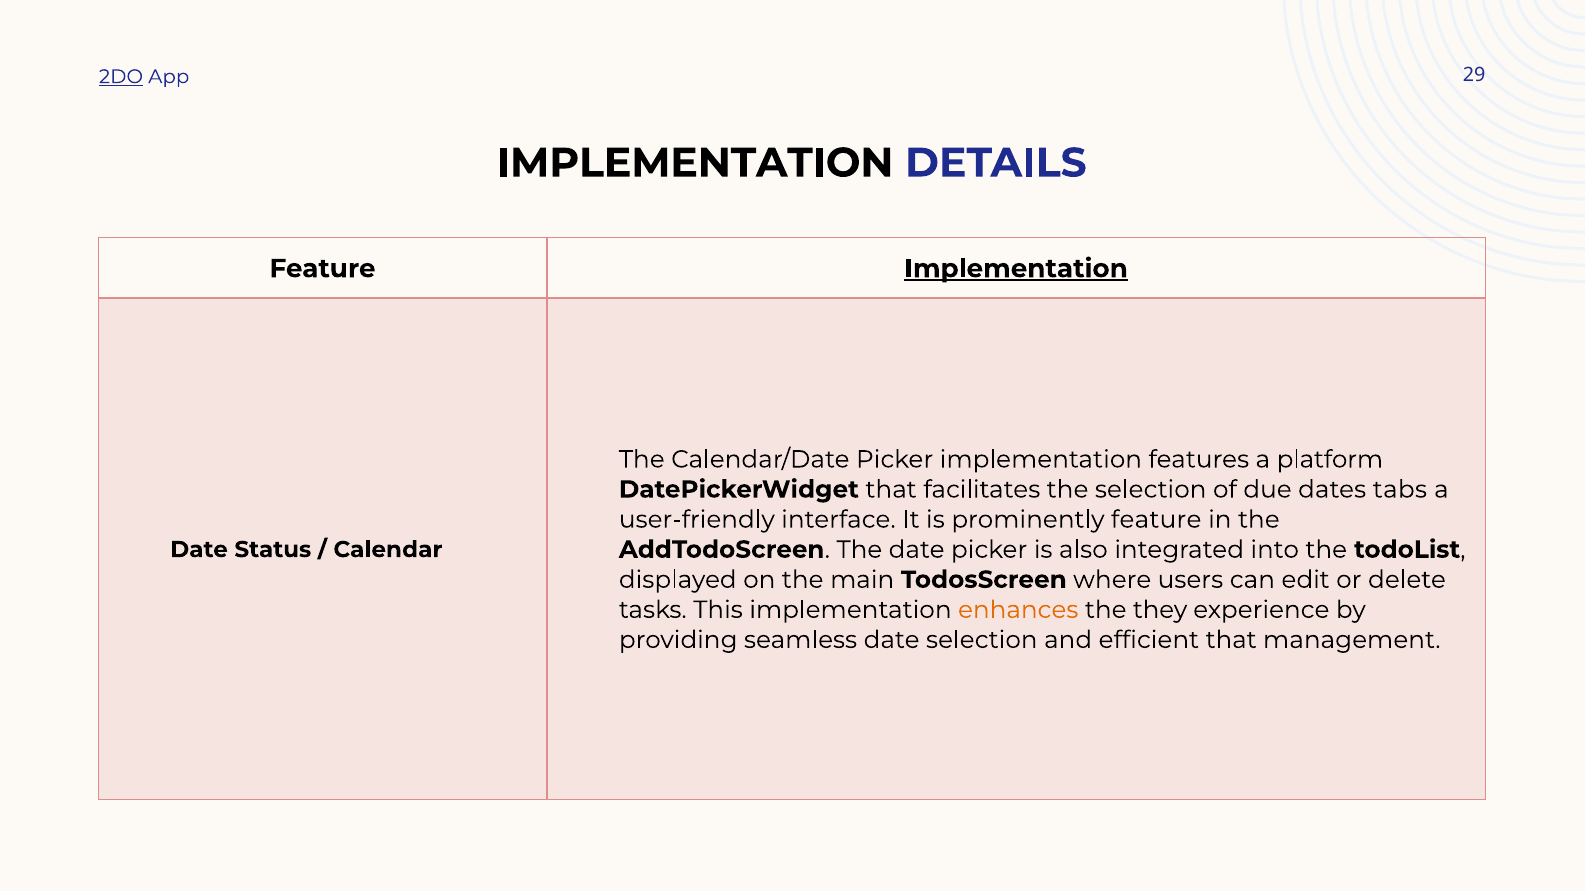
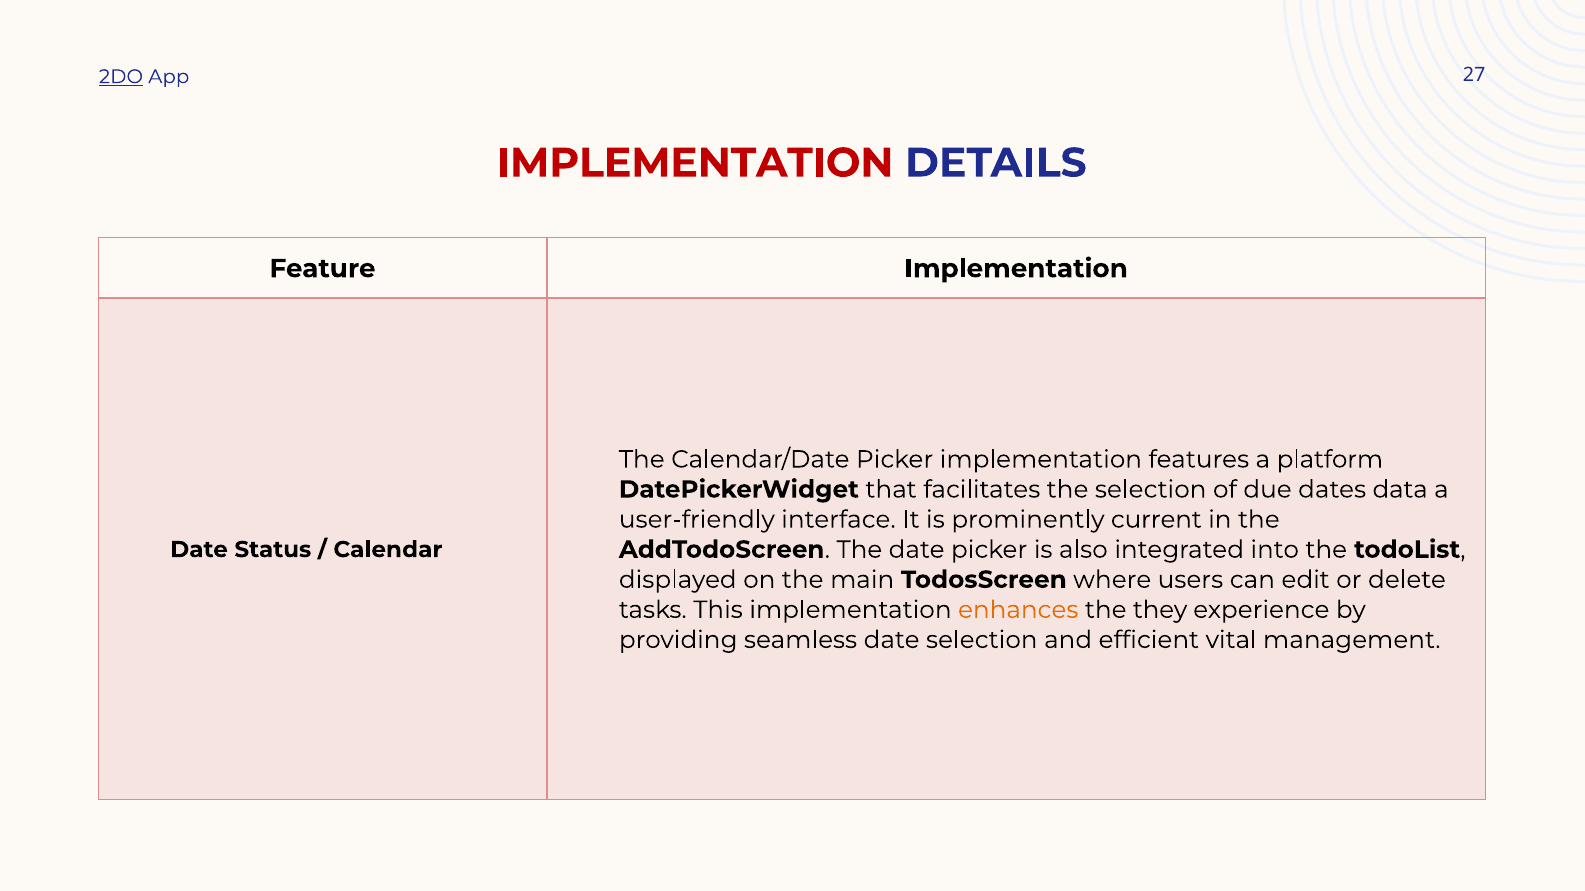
29: 29 -> 27 (1474, 75)
IMPLEMENTATION colour: black -> red (695, 163)
Implementation underline: present -> none (1016, 269)
tabs: tabs -> data (1400, 490)
prominently feature: feature -> current (1156, 520)
efficient that: that -> vital (1231, 640)
